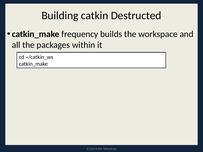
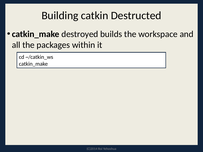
frequency: frequency -> destroyed (80, 34)
